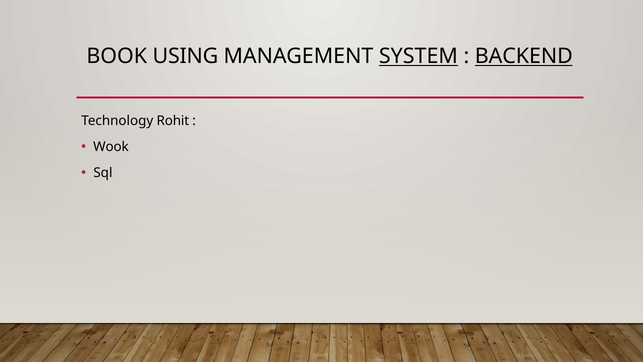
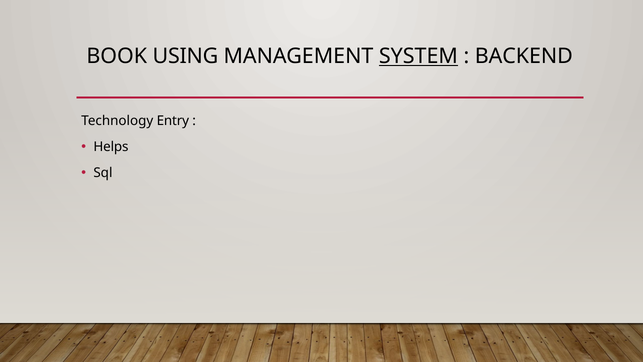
BACKEND underline: present -> none (524, 56)
Rohit: Rohit -> Entry (173, 121)
Wook: Wook -> Helps (111, 147)
